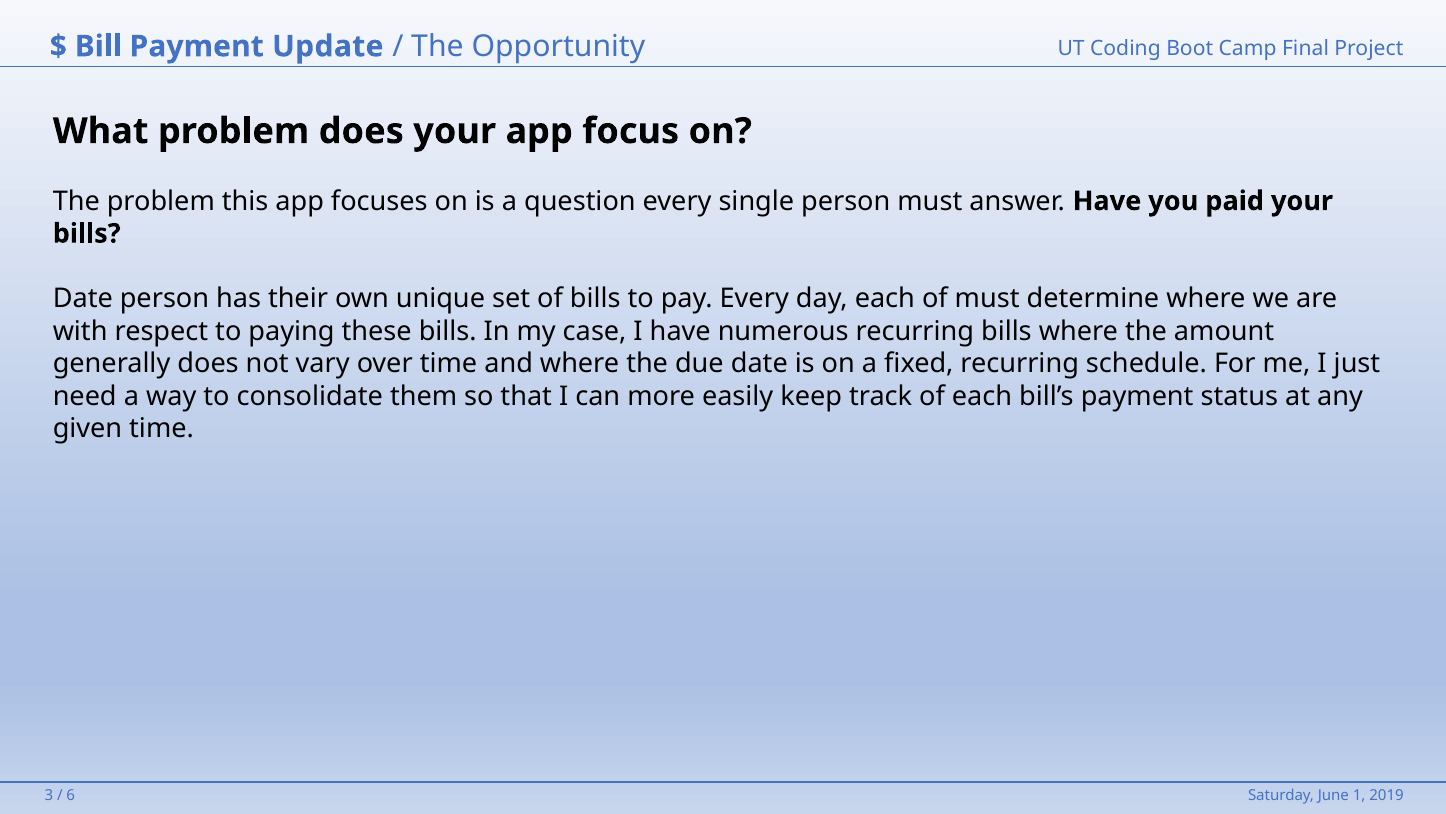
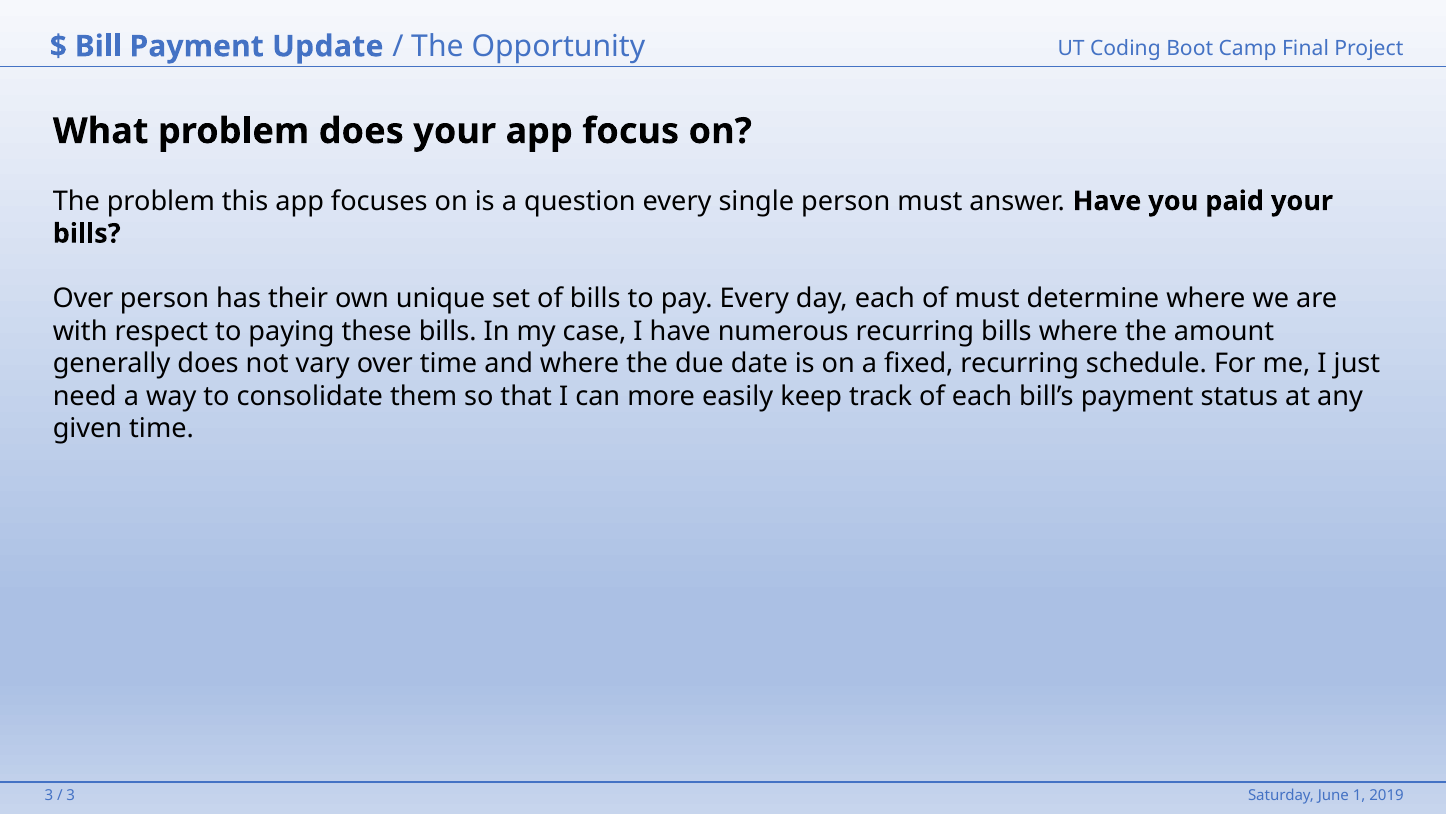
Date: Date -> Over (83, 299)
6: 6 -> 3 (71, 795)
